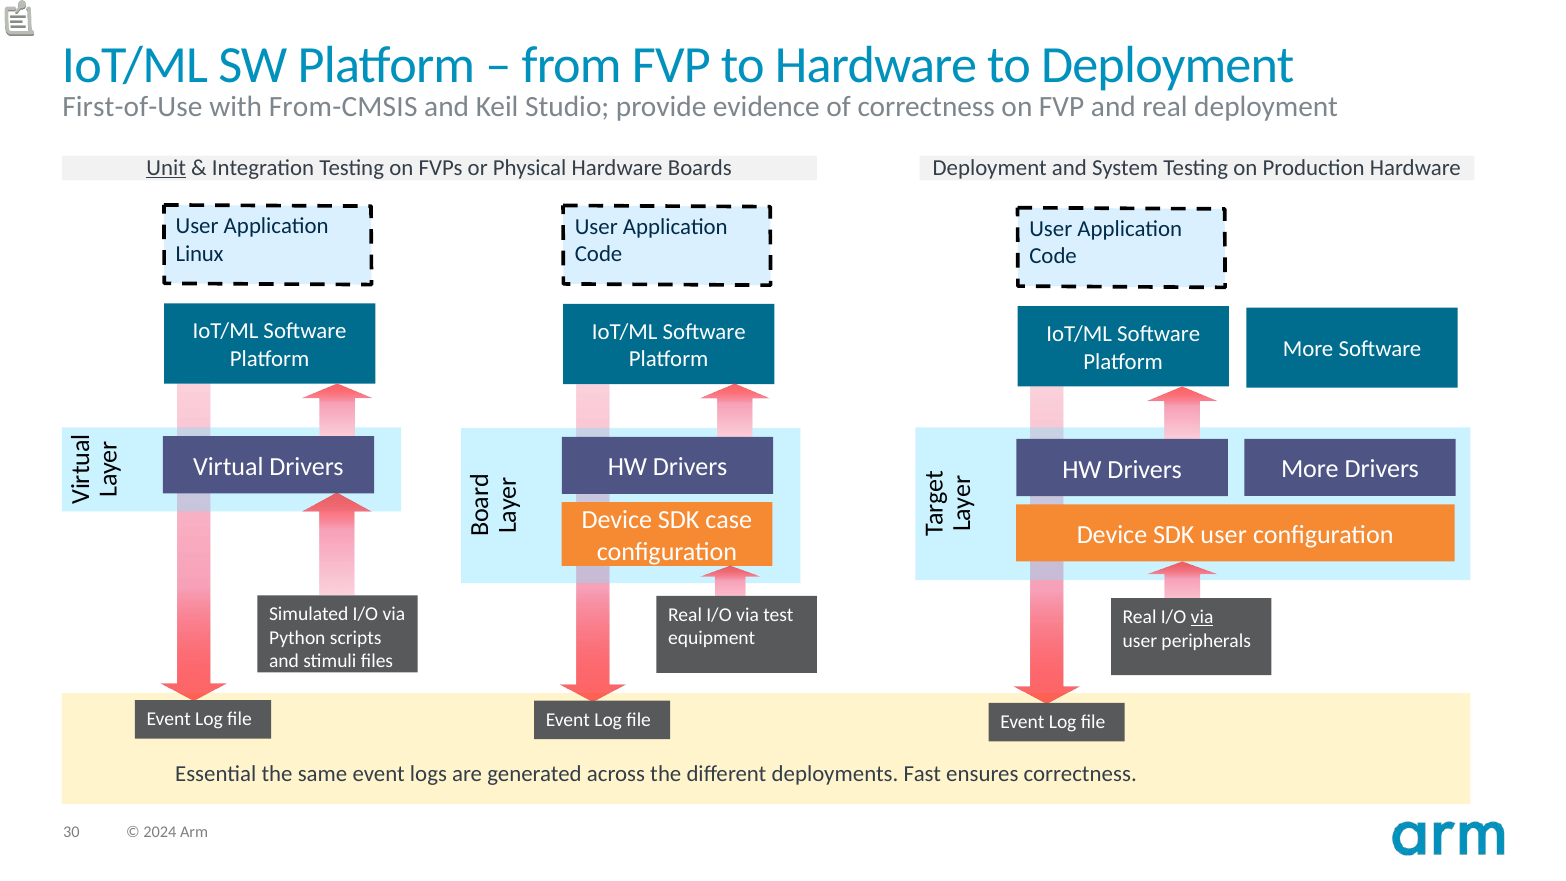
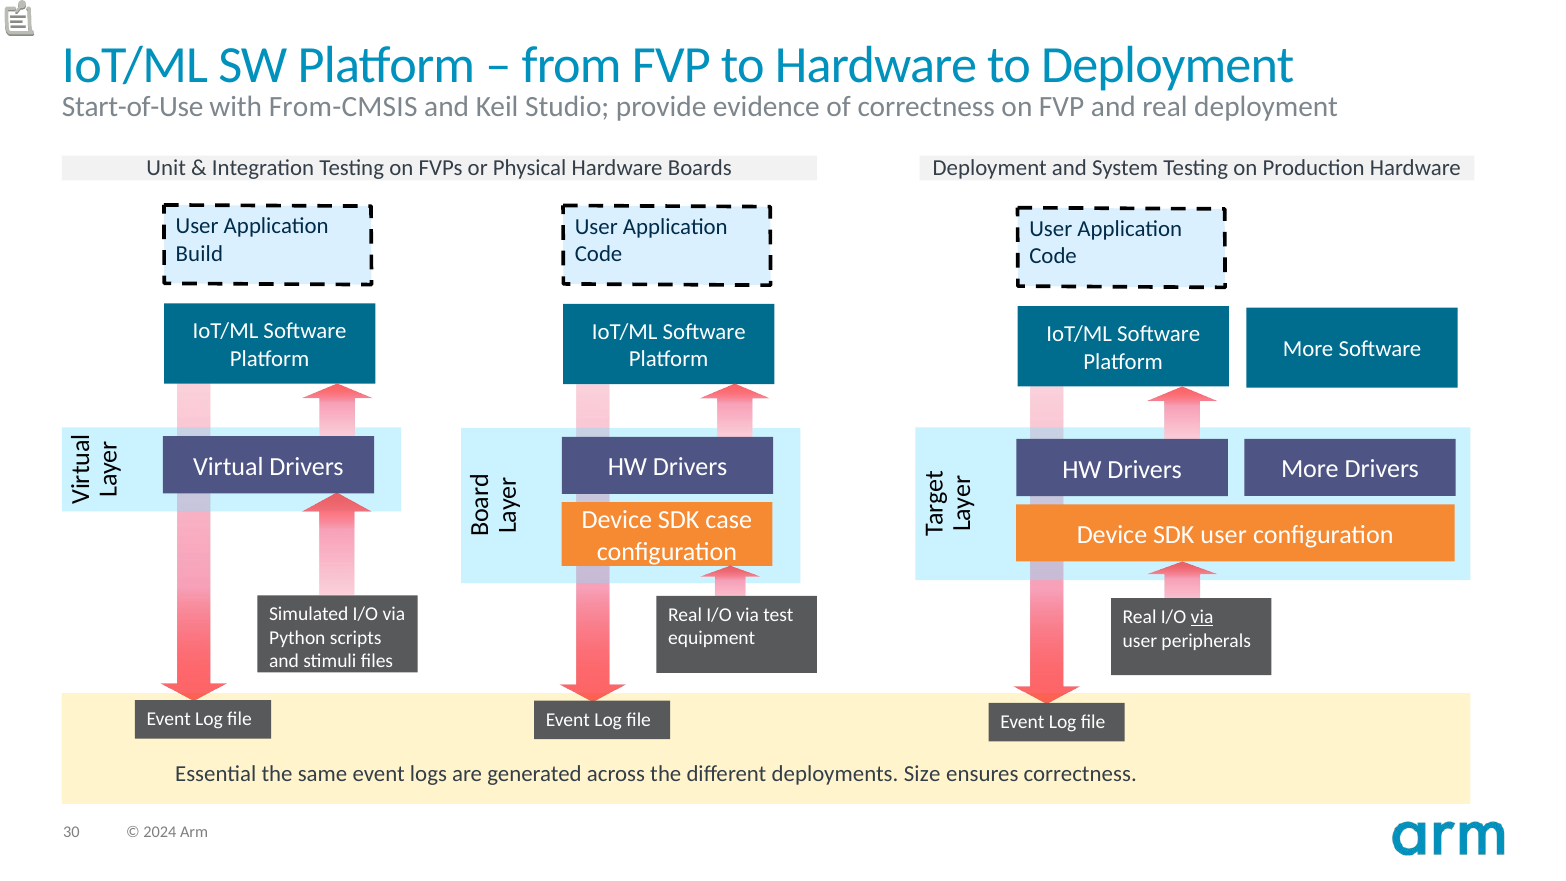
First-of-Use: First-of-Use -> Start-of-Use (133, 107)
Unit underline: present -> none (166, 168)
Linux: Linux -> Build (199, 253)
Fast: Fast -> Size (922, 774)
